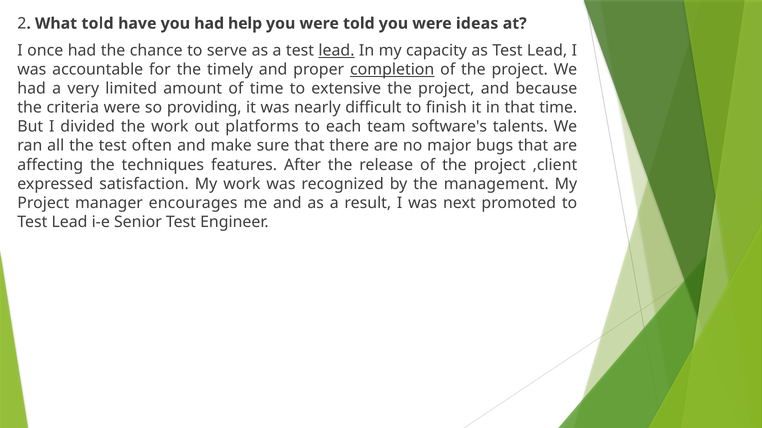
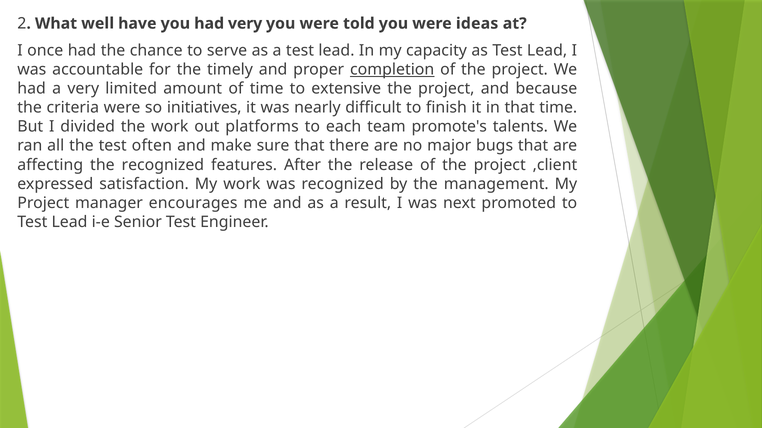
What told: told -> well (98, 24)
had help: help -> very (245, 24)
lead underline: present -> none (336, 51)
providing: providing -> initiatives (204, 108)
software's: software's -> promote's (449, 127)
the techniques: techniques -> recognized (163, 165)
